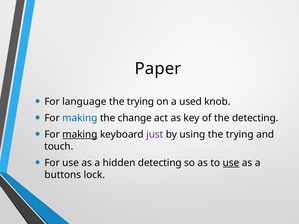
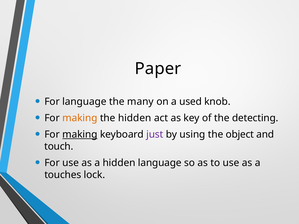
trying: trying -> many (140, 102)
making colour: blue -> orange (80, 118)
the change: change -> hidden (135, 118)
using the trying: trying -> object (240, 135)
hidden detecting: detecting -> language (160, 163)
use underline: present -> none (231, 163)
buttons: buttons -> touches (63, 175)
